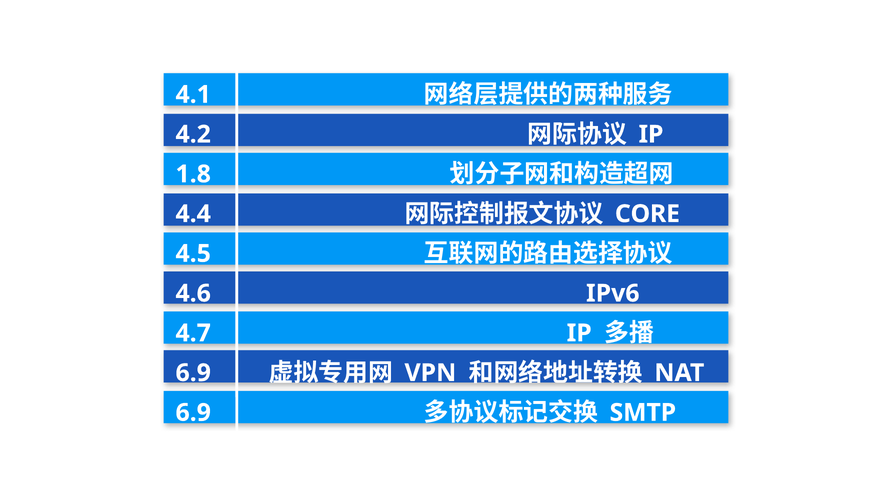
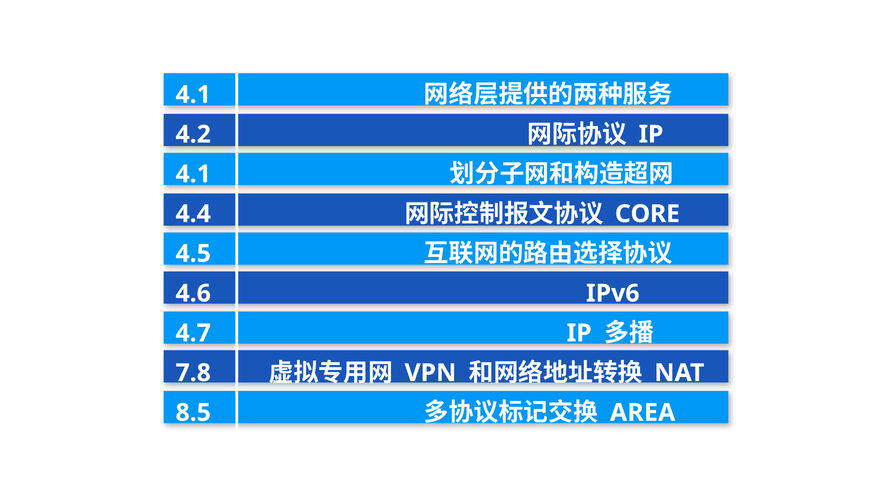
1.8: 1.8 -> 4.1 (193, 174)
6.9: 6.9 -> 7.8 (193, 373)
6.9: 6.9 -> 8.5 (193, 413)
SMTP: SMTP -> AREA (643, 413)
